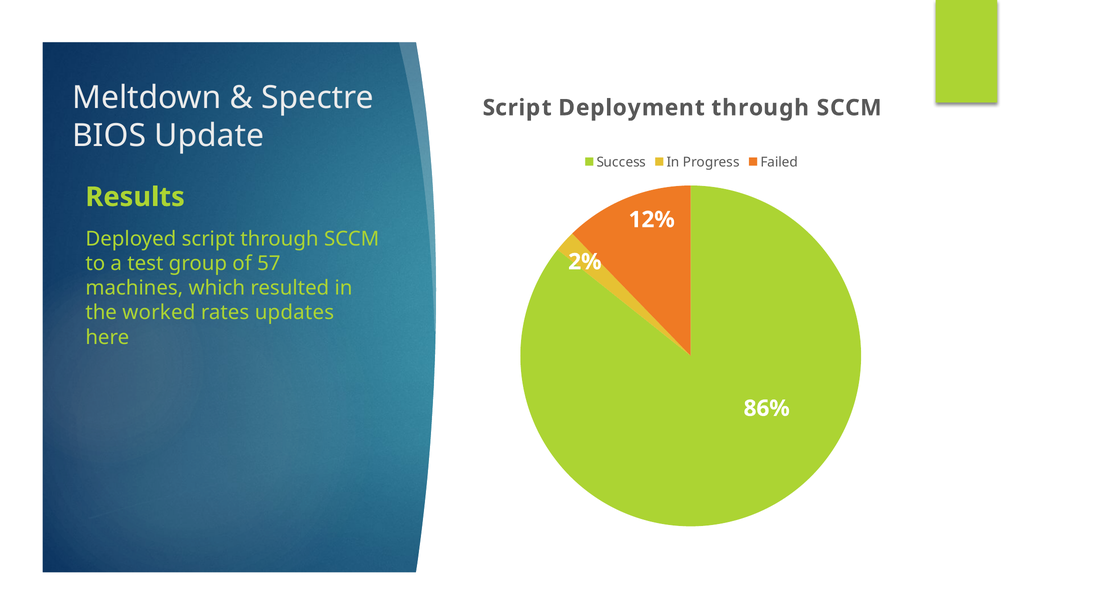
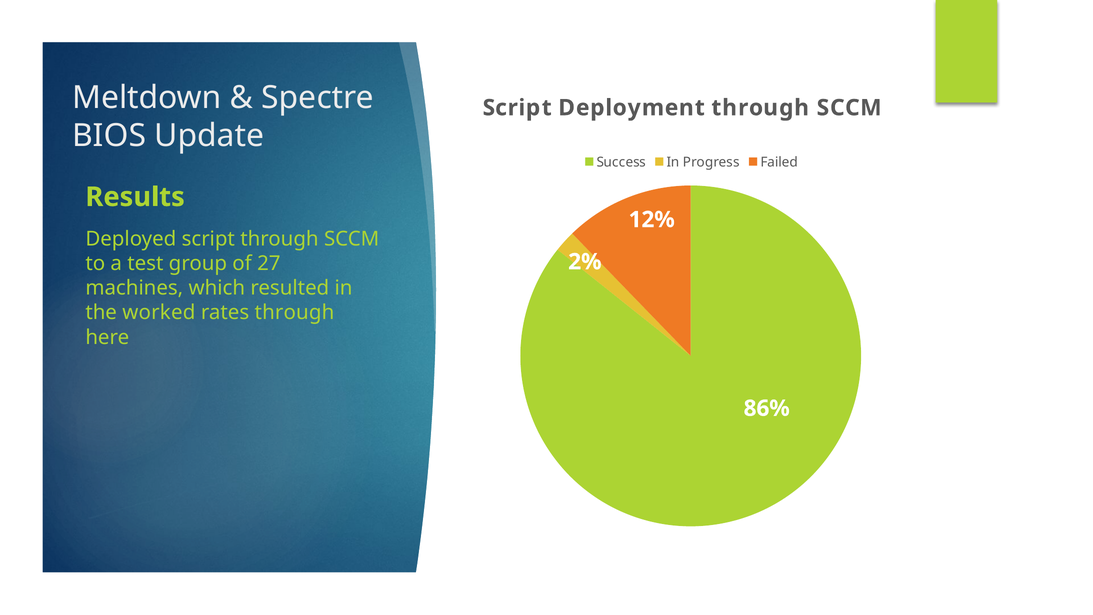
57: 57 -> 27 (269, 263)
rates updates: updates -> through (294, 313)
